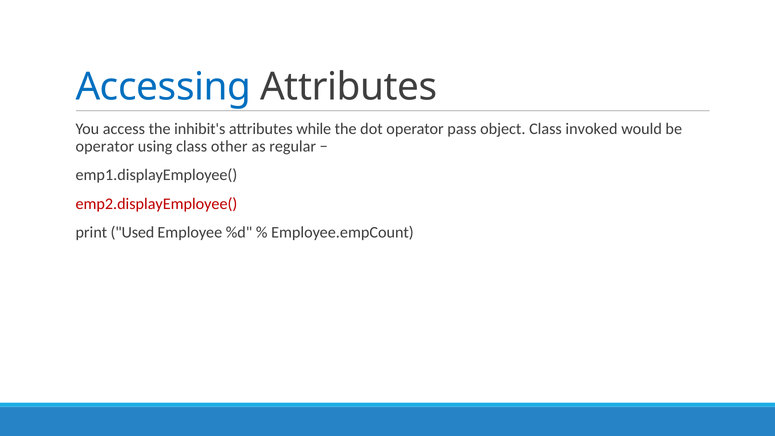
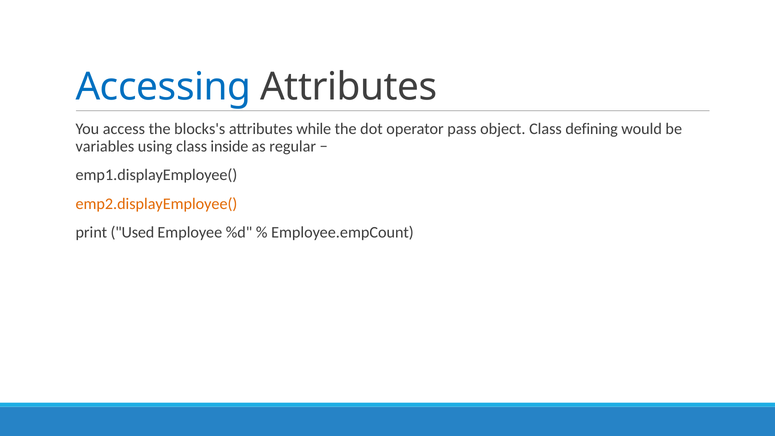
inhibit's: inhibit's -> blocks's (200, 129)
invoked: invoked -> defining (592, 129)
operator: operator -> variables (105, 146)
other: other -> inside (229, 146)
emp2.displayEmployee( colour: red -> orange (156, 204)
